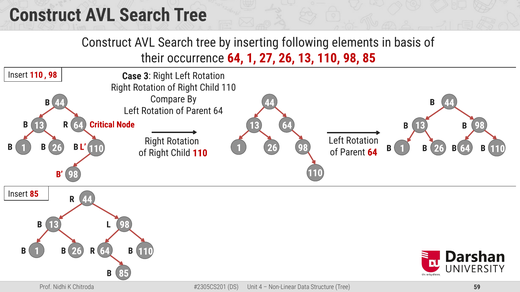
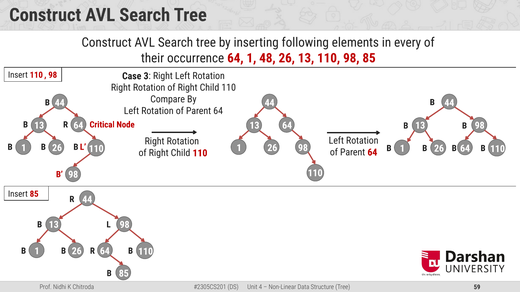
basis: basis -> every (408, 43)
27: 27 -> 48 (267, 58)
